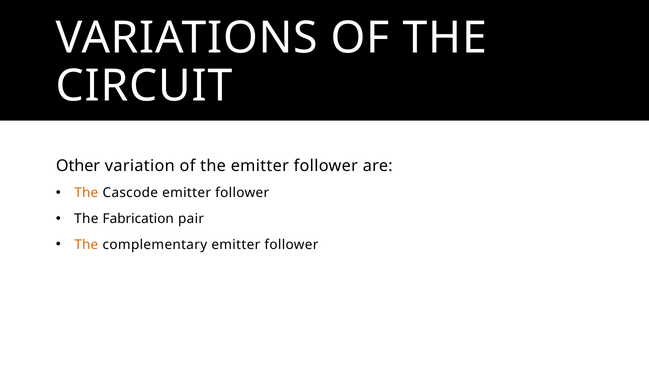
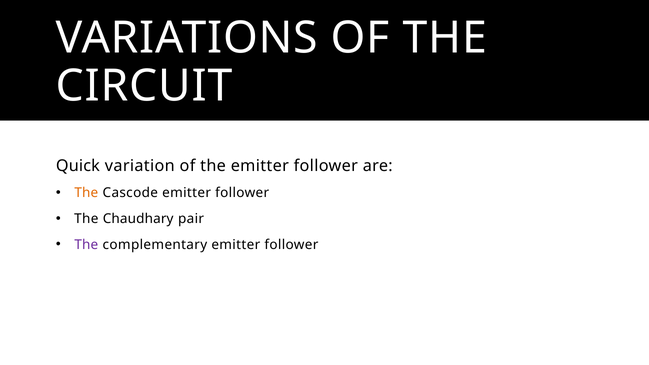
Other: Other -> Quick (78, 166)
Fabrication: Fabrication -> Chaudhary (138, 219)
The colour: orange -> purple (86, 245)
